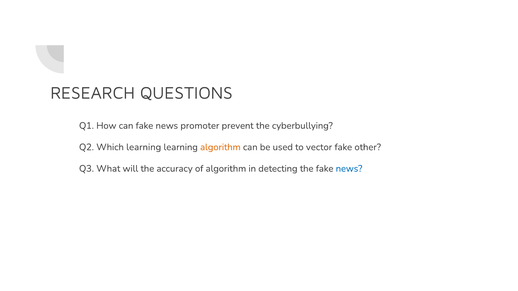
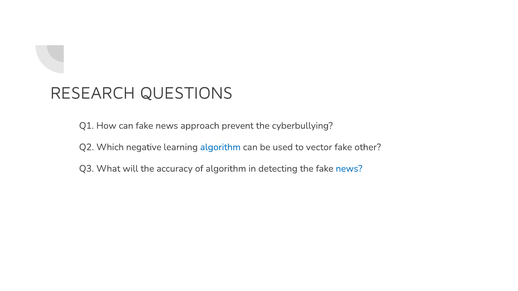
promoter: promoter -> approach (200, 126)
Which learning: learning -> negative (144, 147)
algorithm colour: orange -> blue (220, 147)
